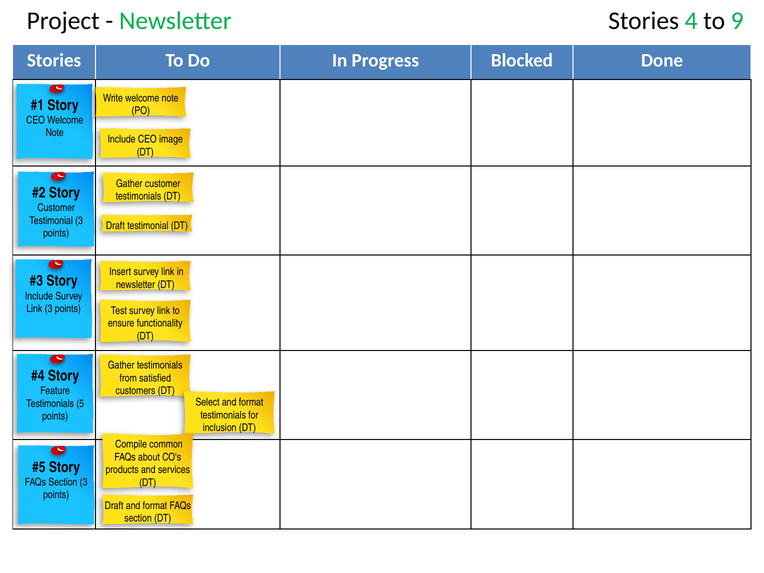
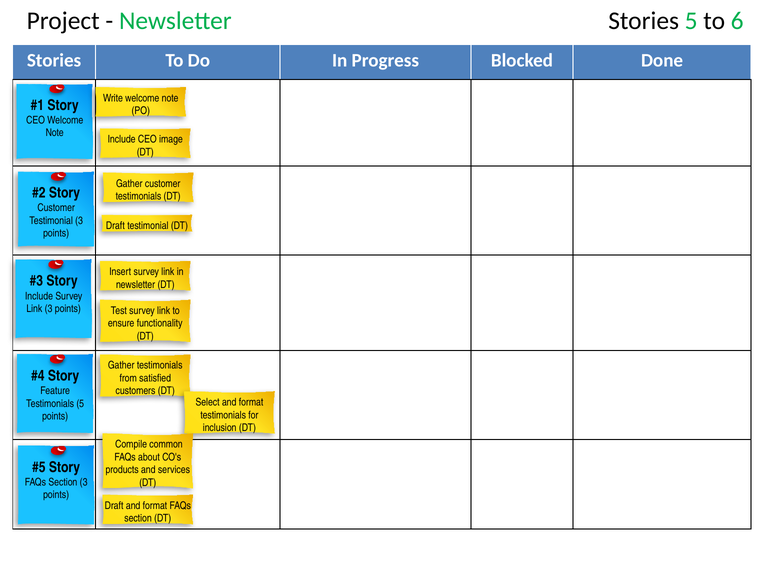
Stories 4: 4 -> 5 (691, 21)
9: 9 -> 6 (737, 21)
